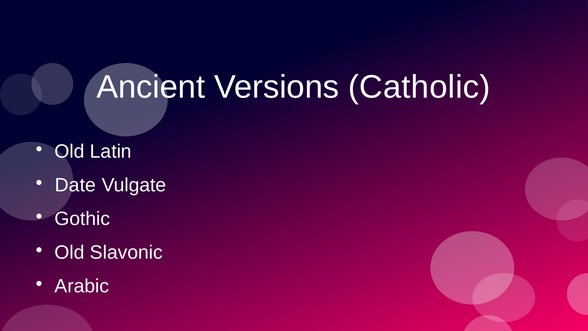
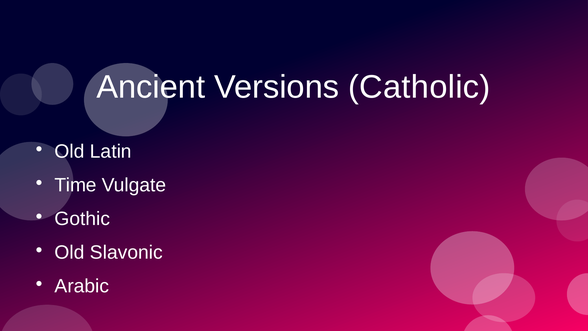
Date: Date -> Time (76, 185)
